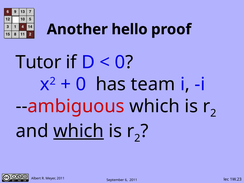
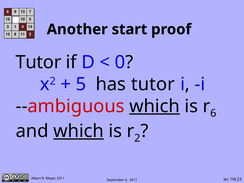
hello: hello -> start (129, 29)
0: 0 -> 5 (81, 84)
has team: team -> tutor (153, 84)
which underline: none -> present (155, 106)
2: 2 -> 6 (213, 113)
